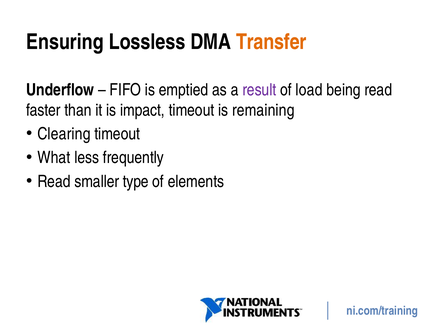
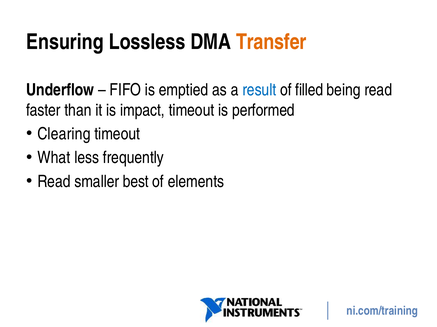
result colour: purple -> blue (259, 90)
load: load -> filled (309, 90)
remaining: remaining -> performed (263, 110)
type: type -> best (136, 182)
